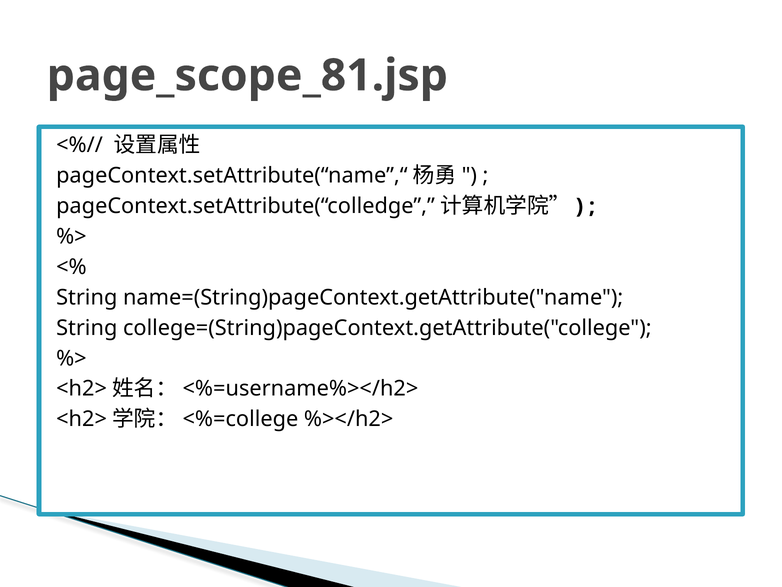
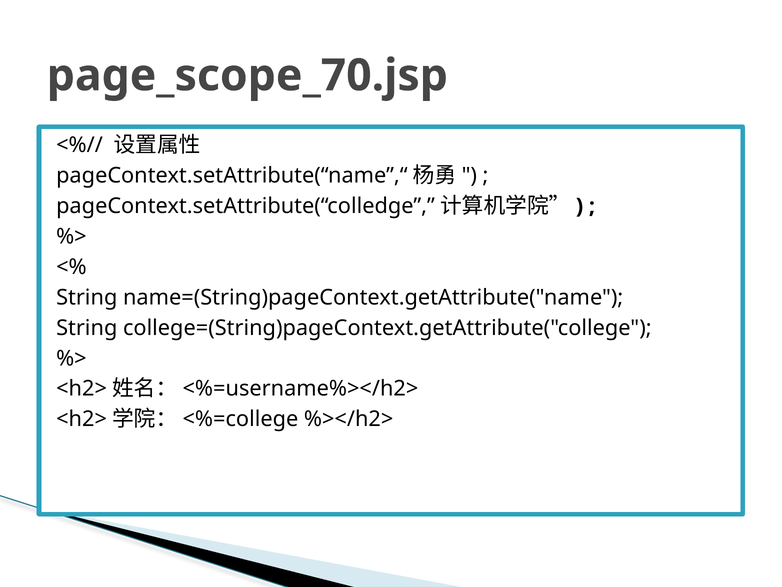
page_scope_81.jsp: page_scope_81.jsp -> page_scope_70.jsp (247, 75)
